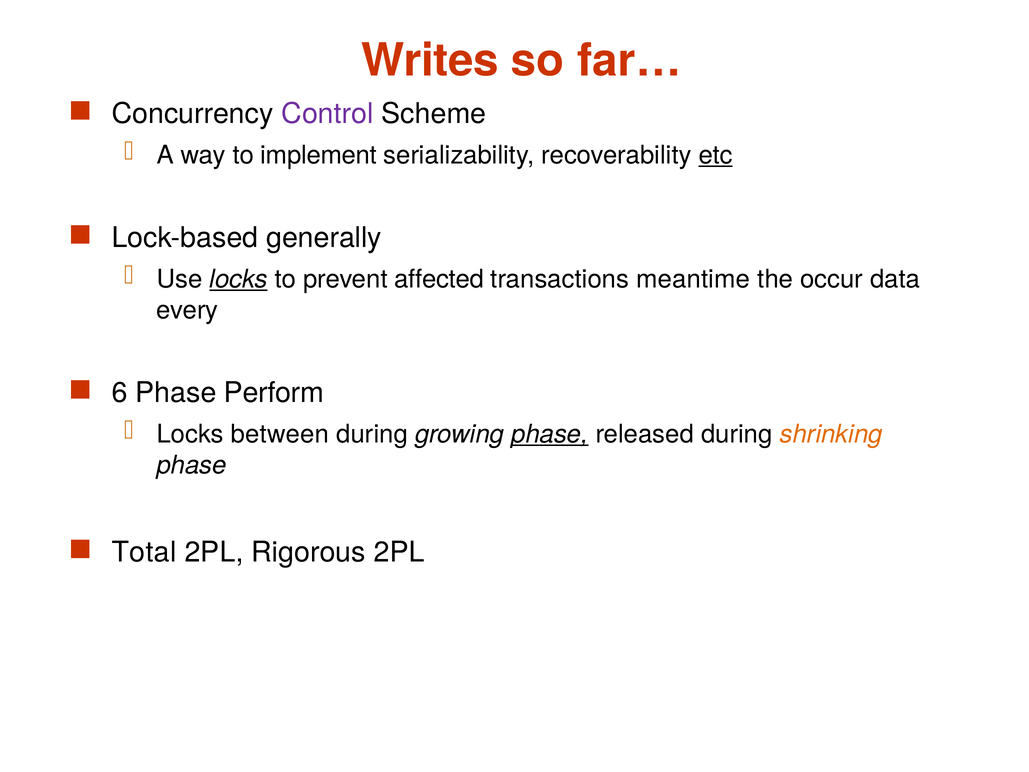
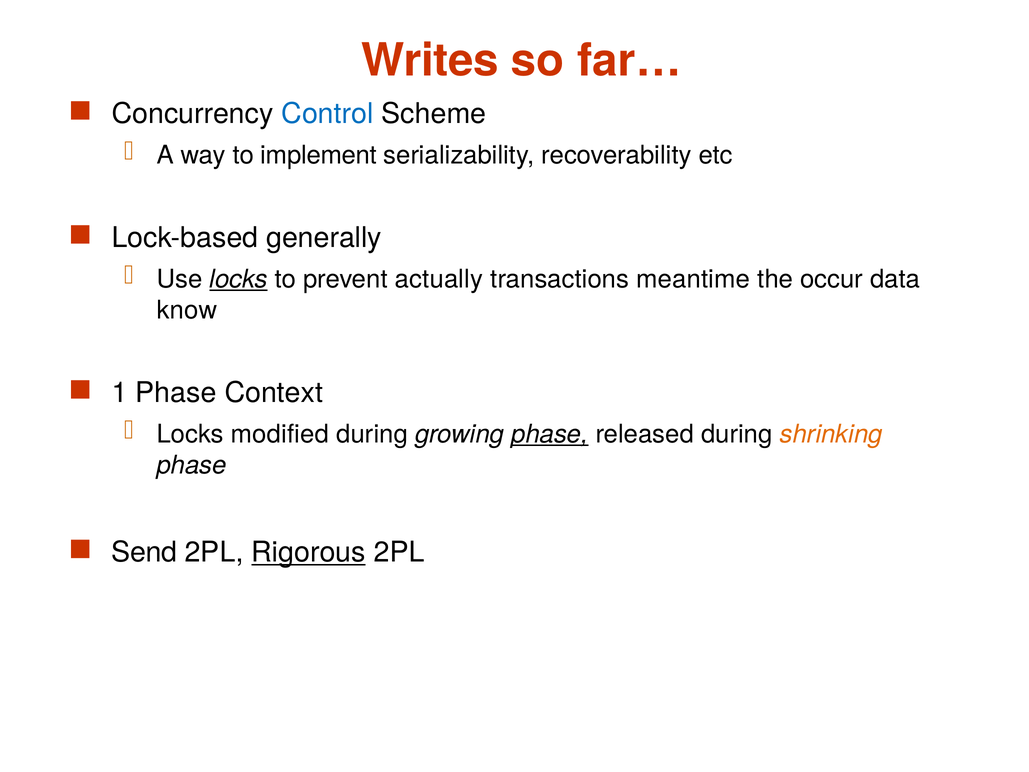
Control colour: purple -> blue (327, 114)
etc underline: present -> none (716, 155)
affected: affected -> actually (439, 279)
every: every -> know (187, 310)
6: 6 -> 1 (120, 393)
Perform: Perform -> Context (274, 393)
between: between -> modified (280, 434)
Total: Total -> Send (144, 552)
Rigorous underline: none -> present (308, 552)
